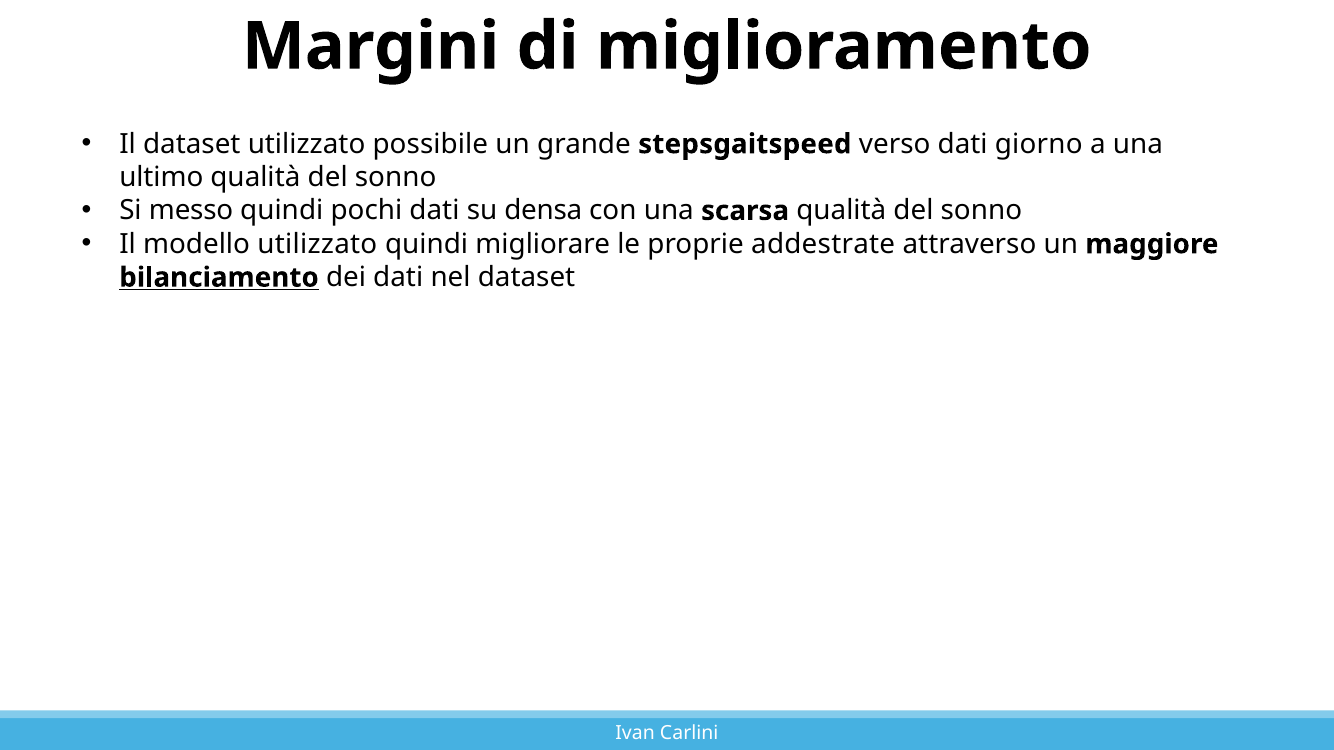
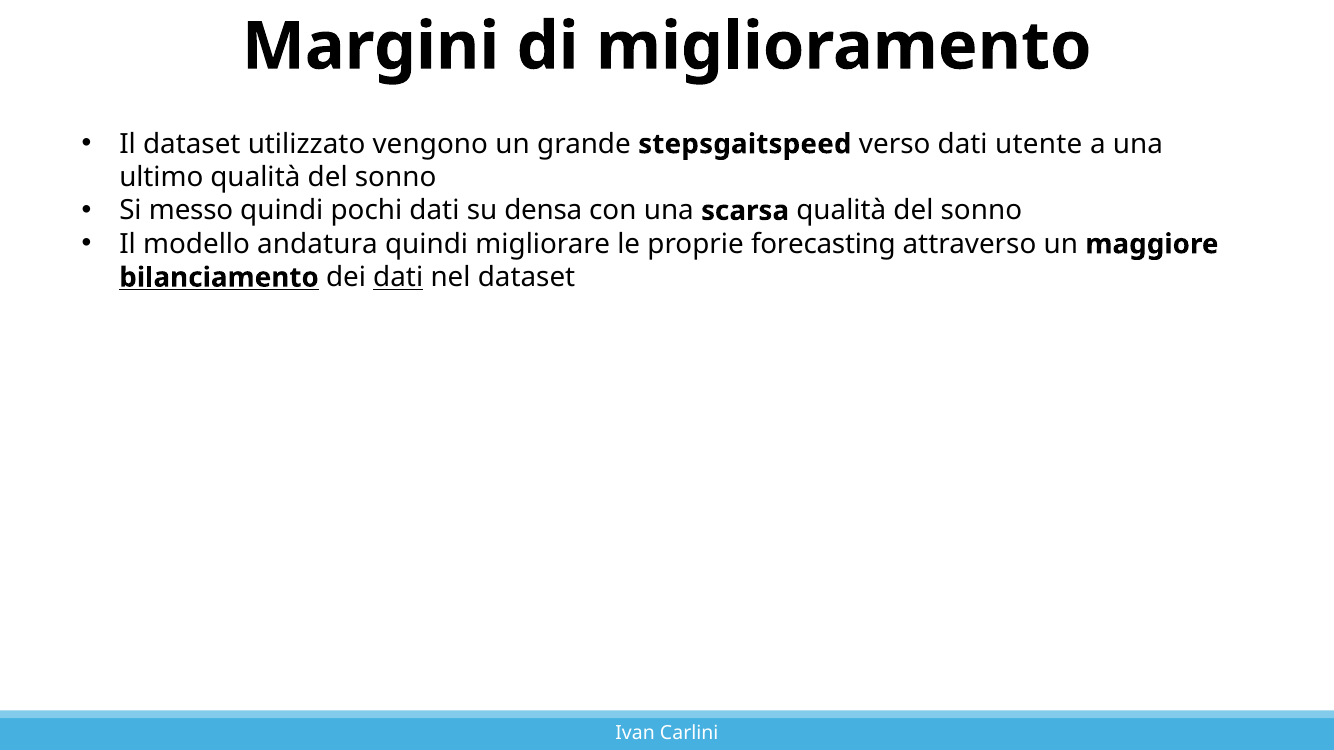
possibile: possibile -> vengono (430, 144)
giorno: giorno -> utente (1039, 144)
modello utilizzato: utilizzato -> andatura (317, 244)
addestrate: addestrate -> forecasting (823, 244)
dati underline: none -> present (398, 278)
